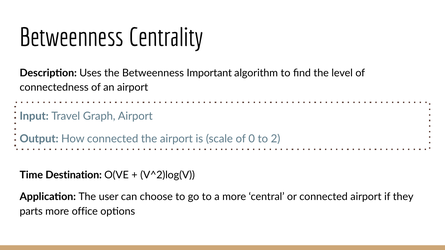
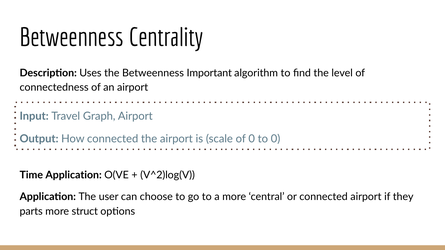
to 2: 2 -> 0 (276, 139)
Time Destination: Destination -> Application (74, 175)
office: office -> struct (85, 212)
